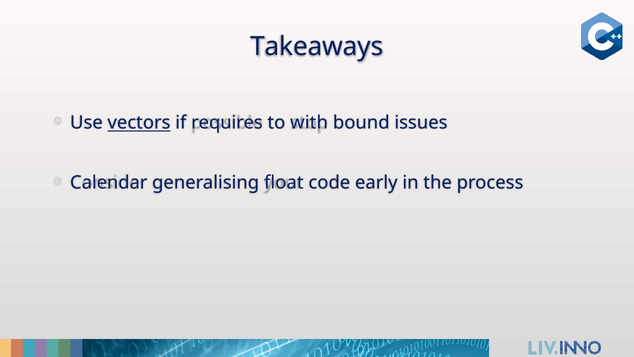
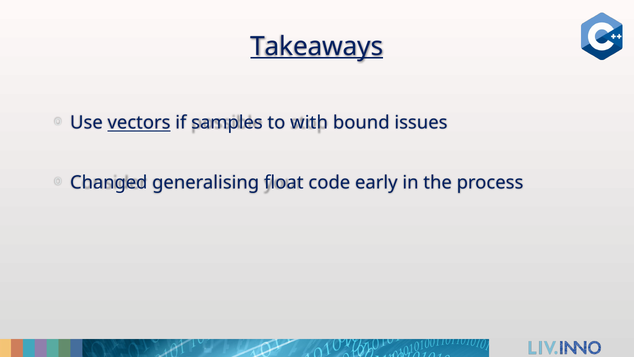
Takeaways underline: none -> present (317, 47)
requires: requires -> samples (227, 123)
Calendar: Calendar -> Changed (109, 183)
